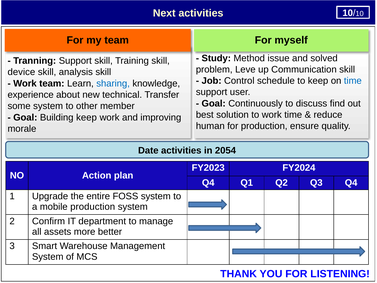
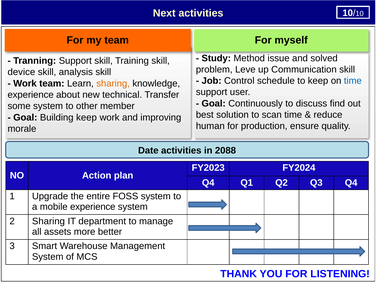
sharing colour: blue -> orange (113, 83)
to work: work -> scan (272, 115)
2054: 2054 -> 2088 (225, 150)
mobile production: production -> experience (93, 207)
2 Confirm: Confirm -> Sharing (48, 221)
